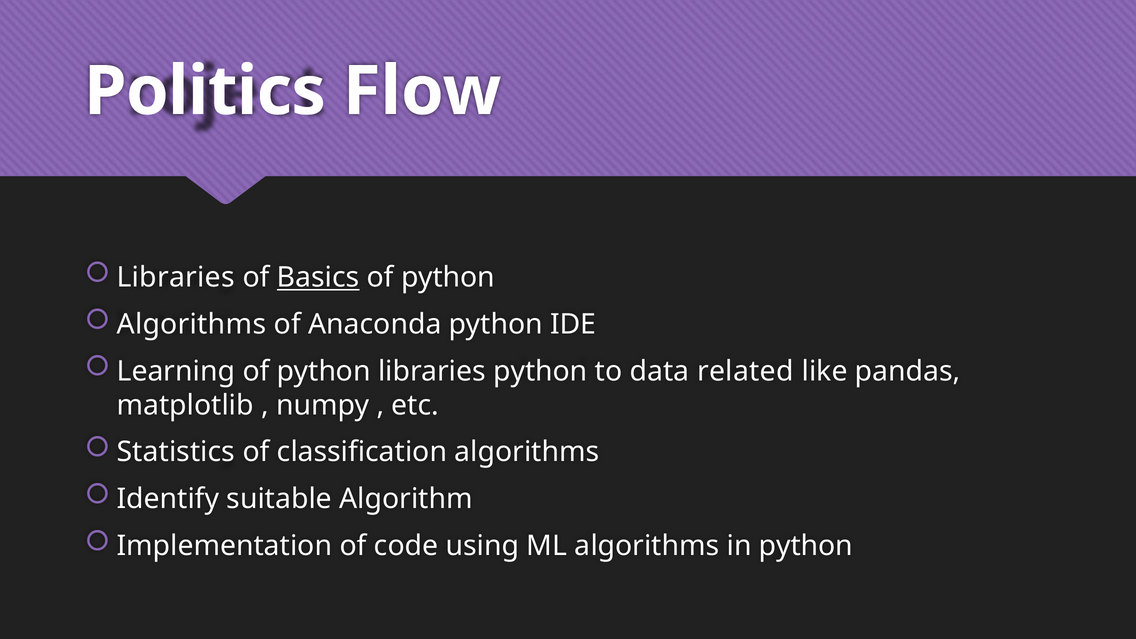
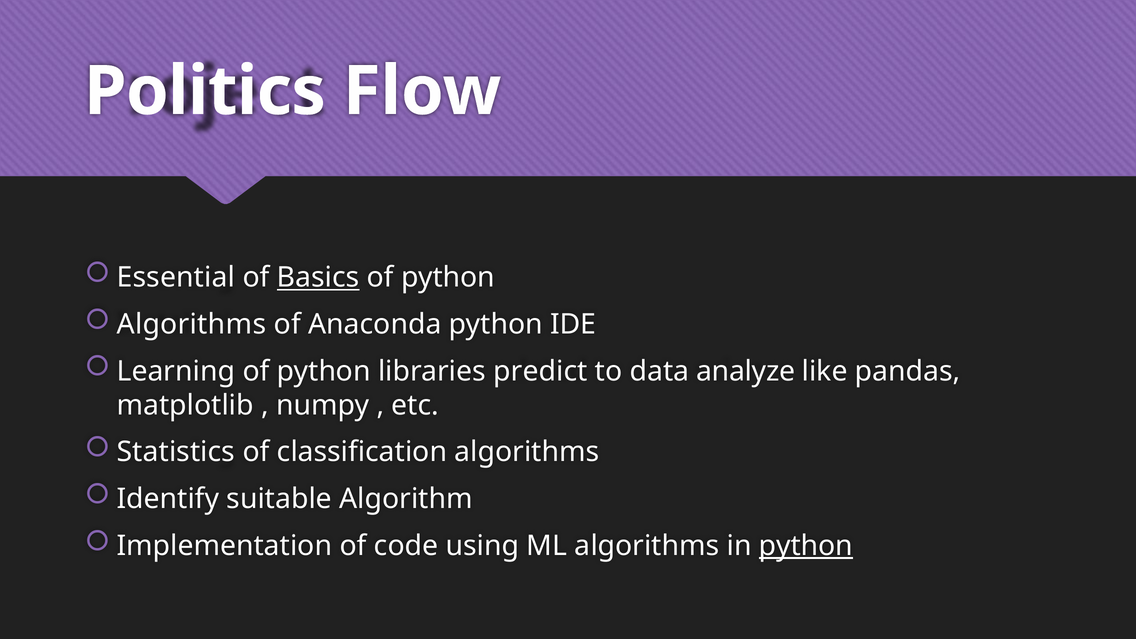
Libraries: Libraries -> Essential (176, 277)
libraries python: python -> predict (540, 371)
related: related -> analyze (746, 371)
python underline: none -> present (806, 546)
